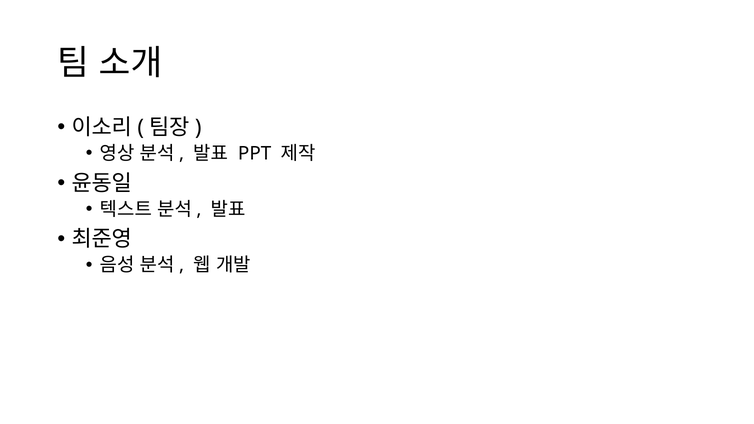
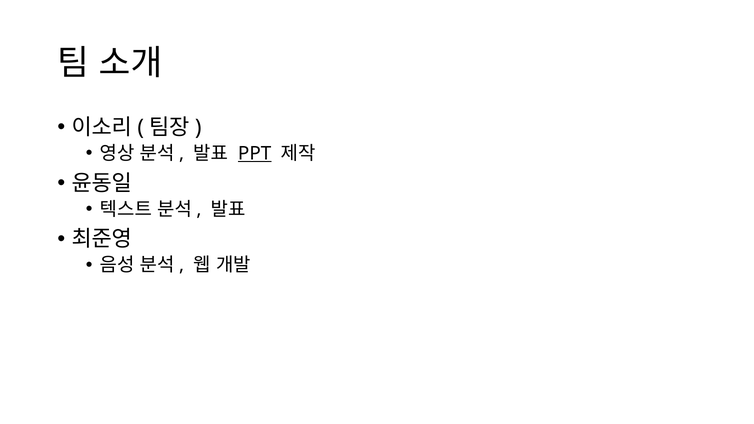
PPT underline: none -> present (255, 153)
